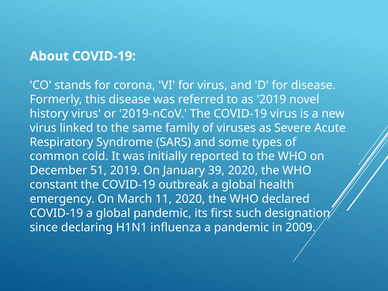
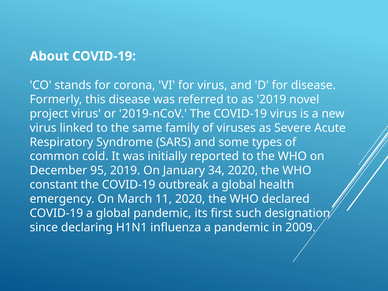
history: history -> project (49, 114)
51: 51 -> 95 (99, 171)
39: 39 -> 34 (216, 171)
